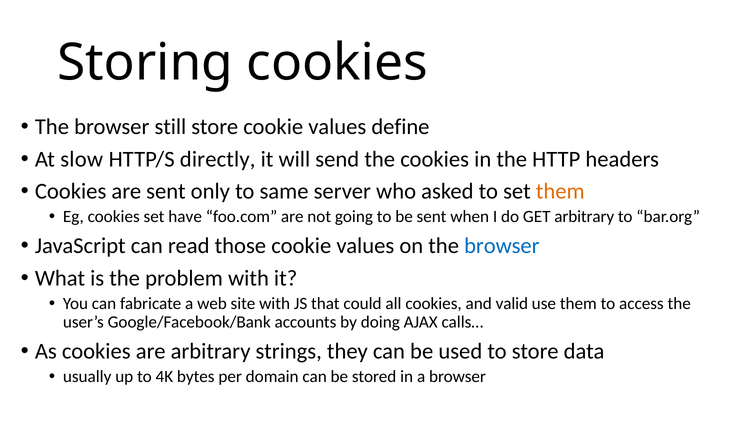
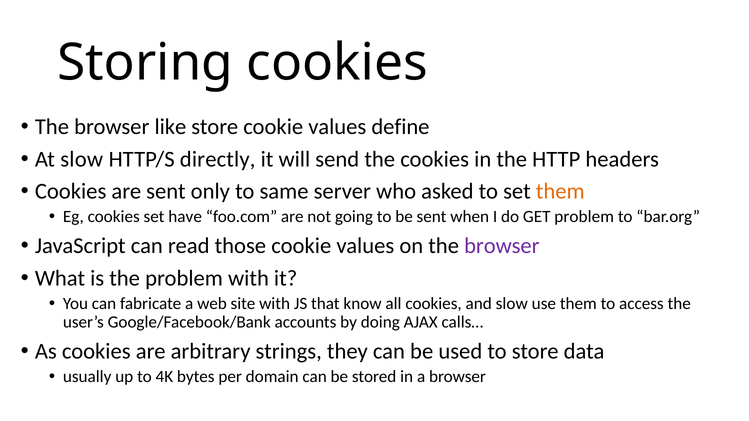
still: still -> like (170, 127)
GET arbitrary: arbitrary -> problem (584, 217)
browser colour: blue -> purple (502, 246)
could: could -> know (363, 304)
and valid: valid -> slow (512, 304)
